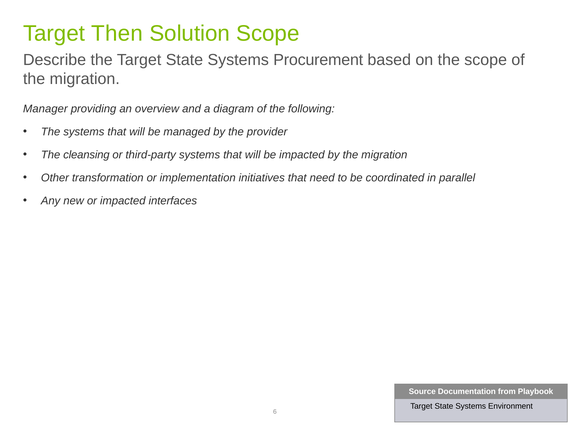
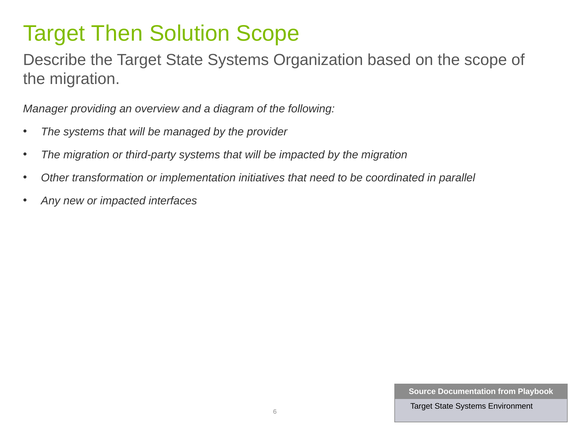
Procurement: Procurement -> Organization (318, 60)
cleansing: cleansing -> migration (86, 155)
